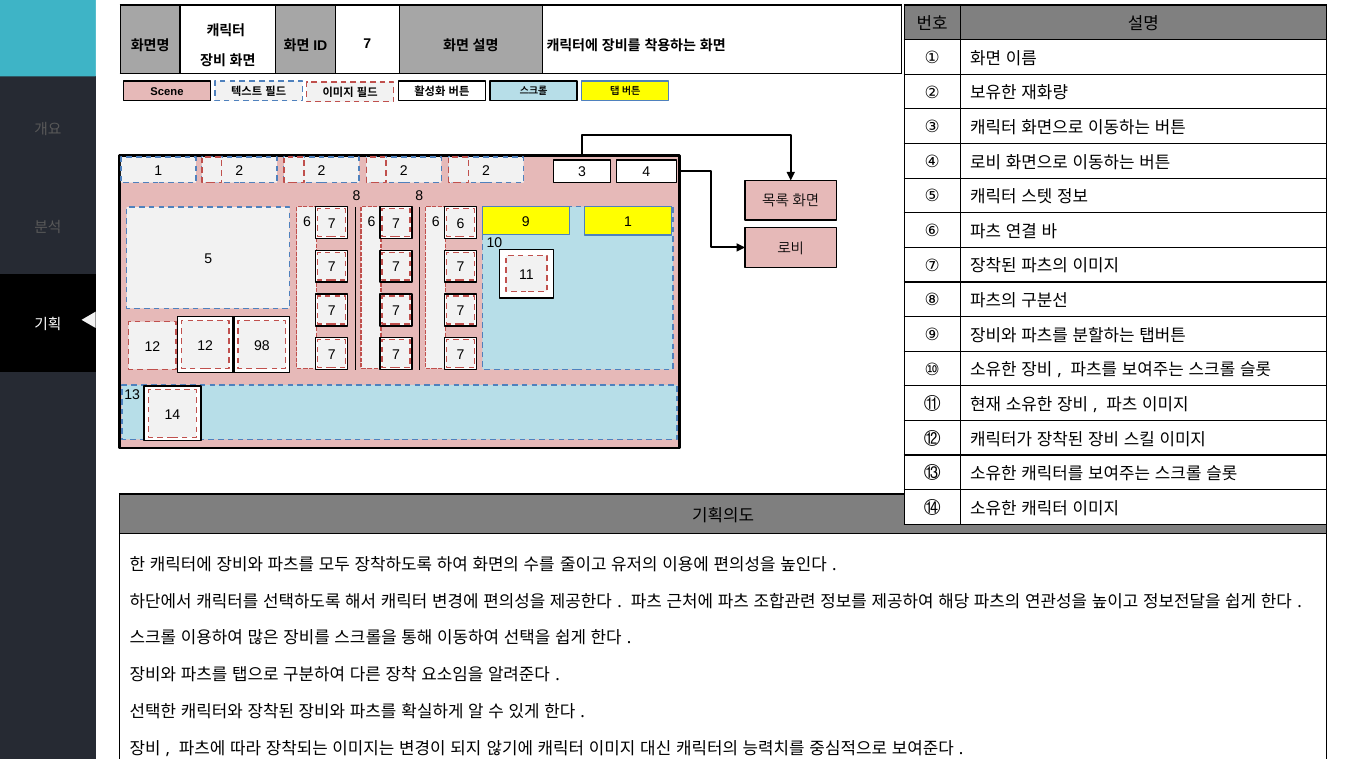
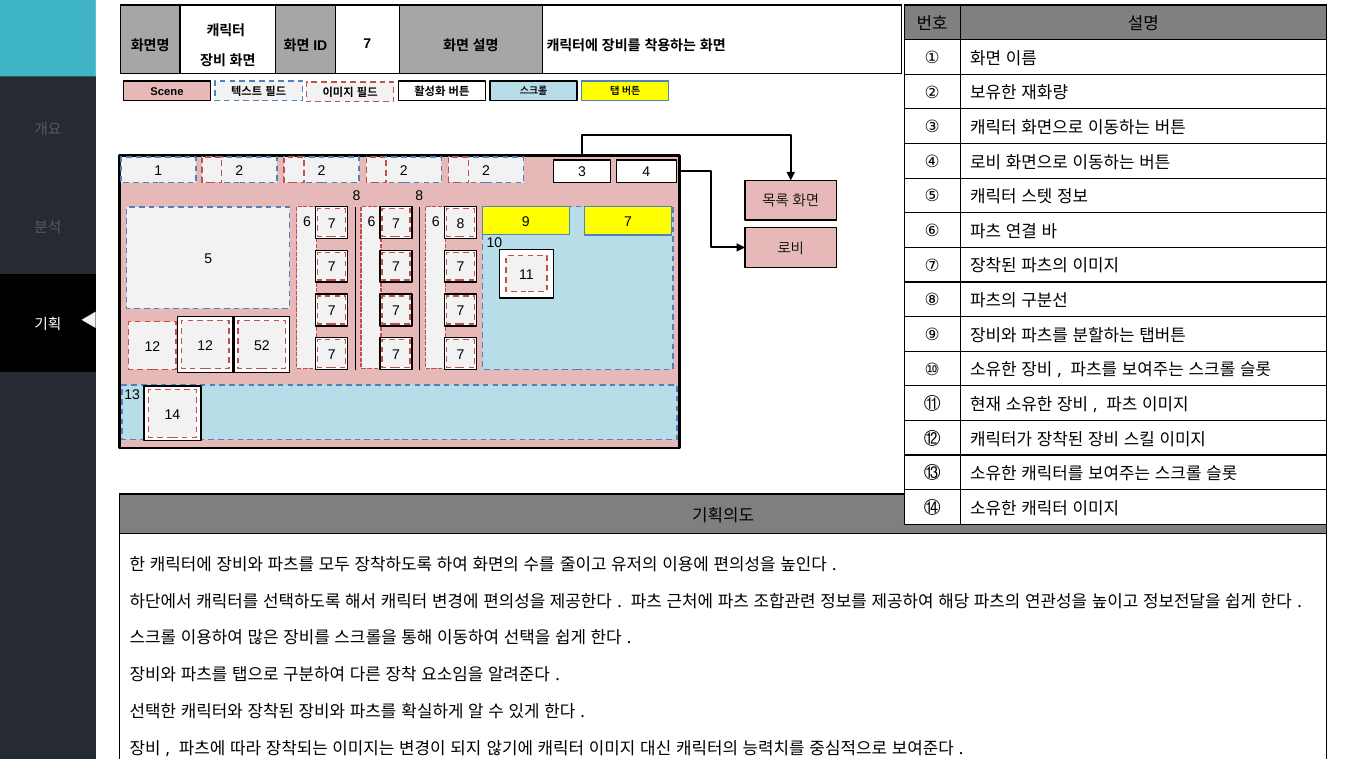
9 1: 1 -> 7 (628, 222)
6 6: 6 -> 8 (460, 224)
98: 98 -> 52 (262, 346)
